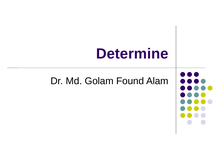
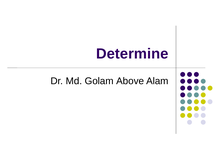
Found: Found -> Above (130, 81)
